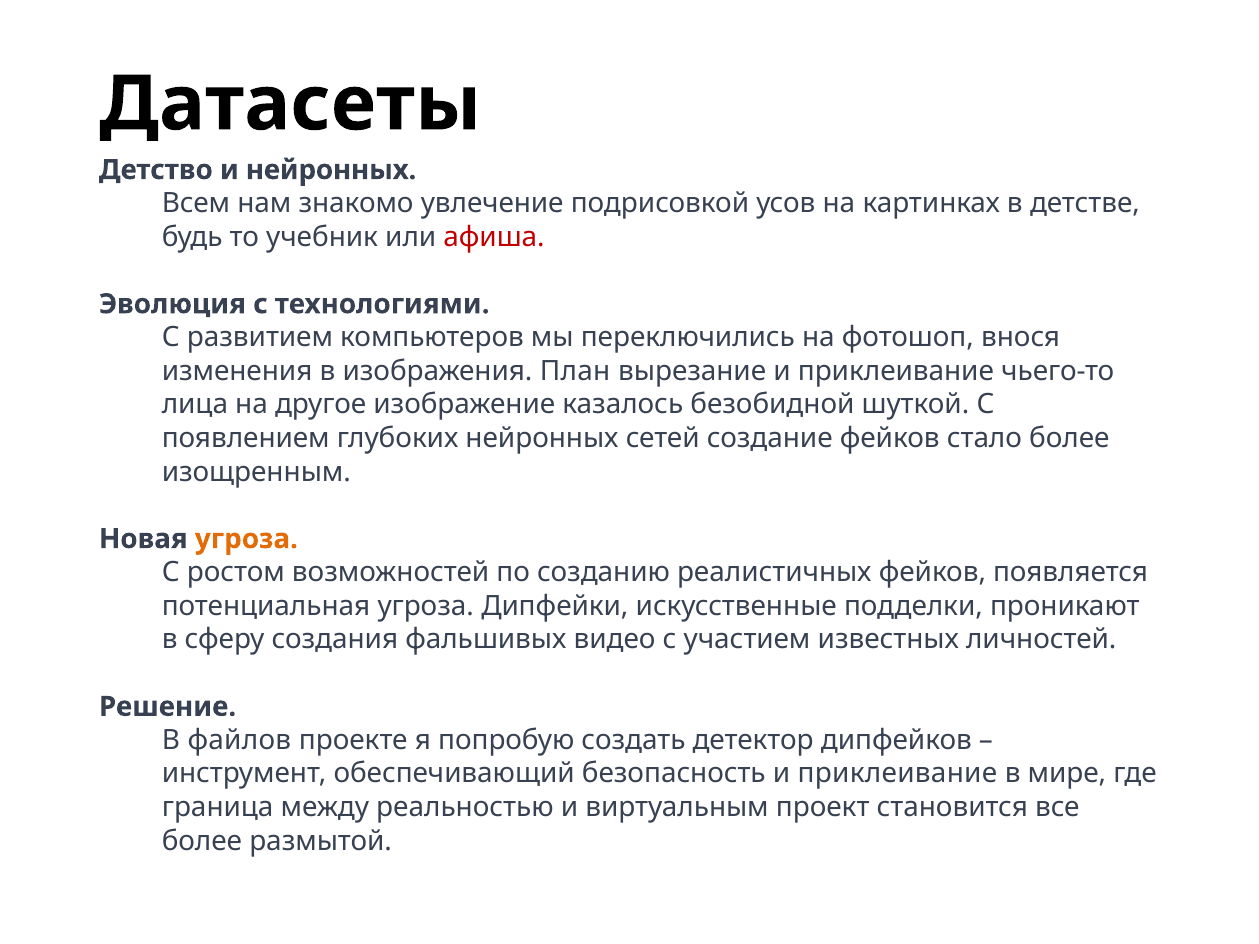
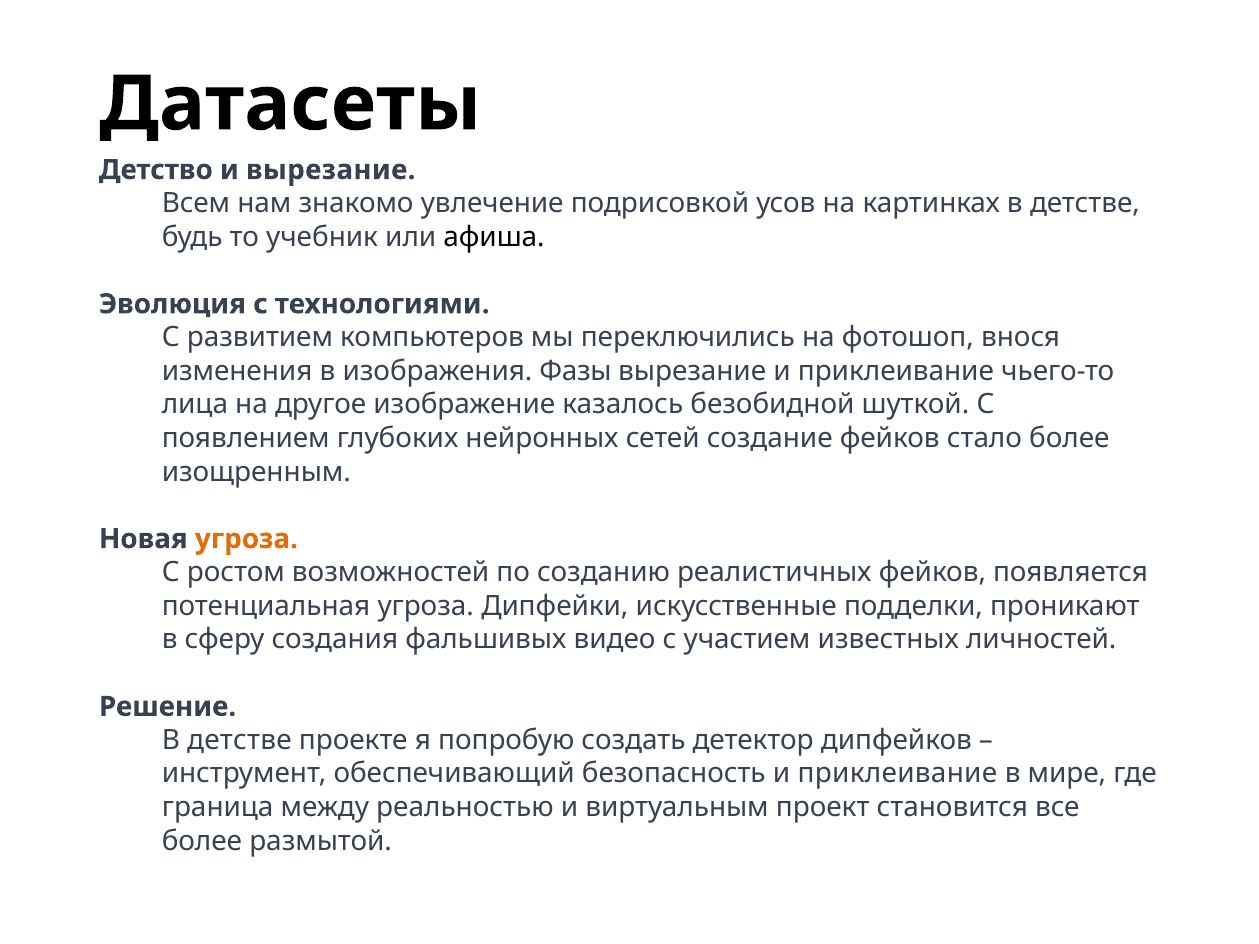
и нейронных: нейронных -> вырезание (331, 170)
афиша colour: red -> black (494, 237)
План: План -> Фазы (575, 371)
файлов: файлов -> детстве (239, 740)
